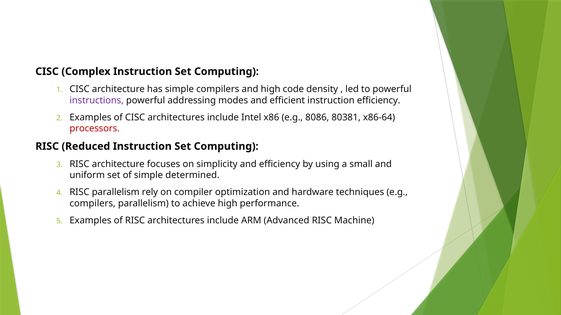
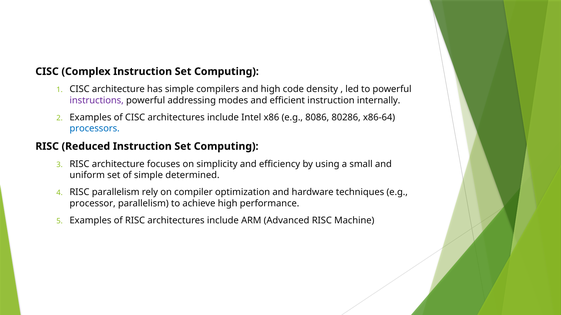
instruction efficiency: efficiency -> internally (379, 100)
80381: 80381 -> 80286 (346, 118)
processors colour: red -> blue (95, 129)
compilers: compilers -> processor (93, 204)
